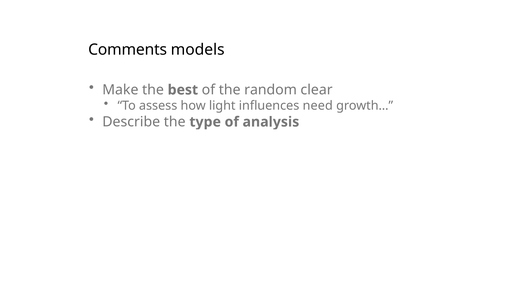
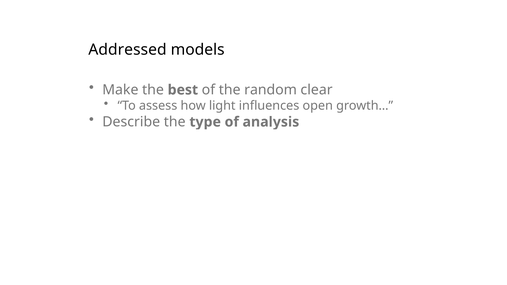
Comments: Comments -> Addressed (127, 50)
need: need -> open (318, 106)
